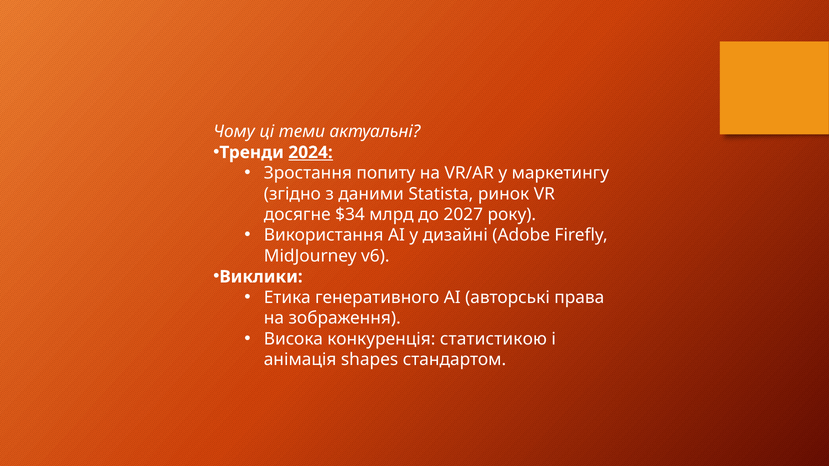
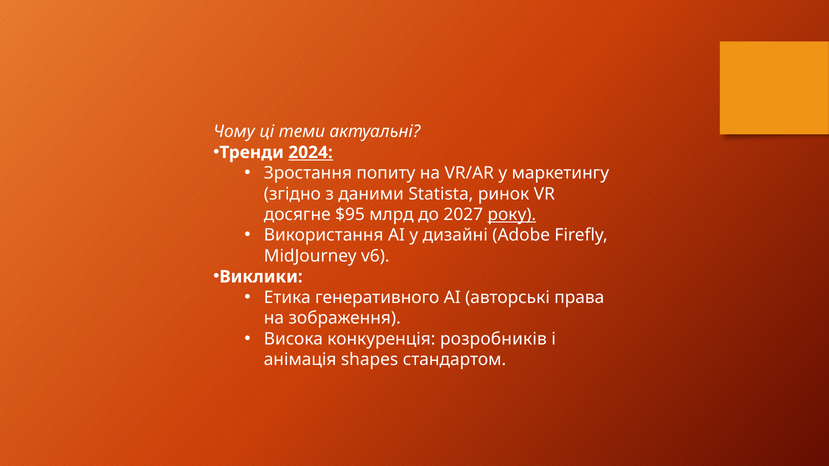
$34: $34 -> $95 (350, 215)
року underline: none -> present (512, 215)
статистикою: статистикою -> розробників (493, 339)
